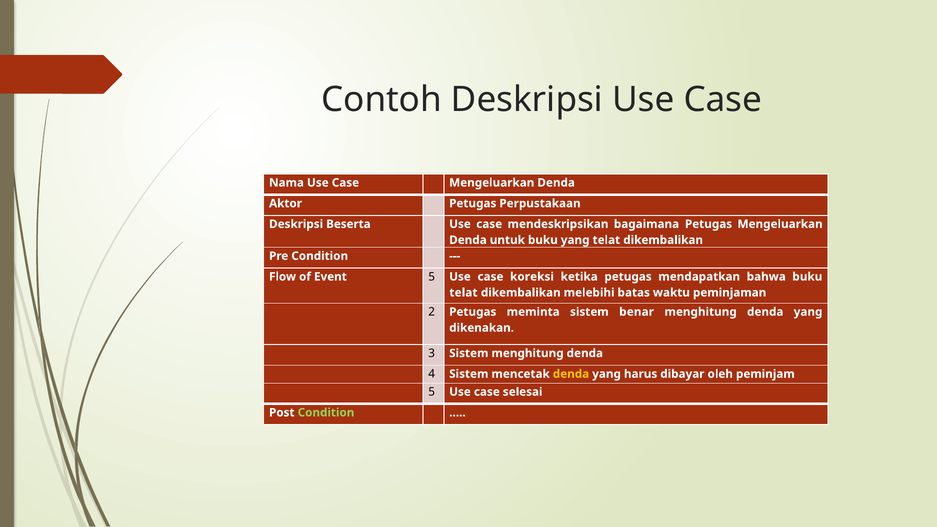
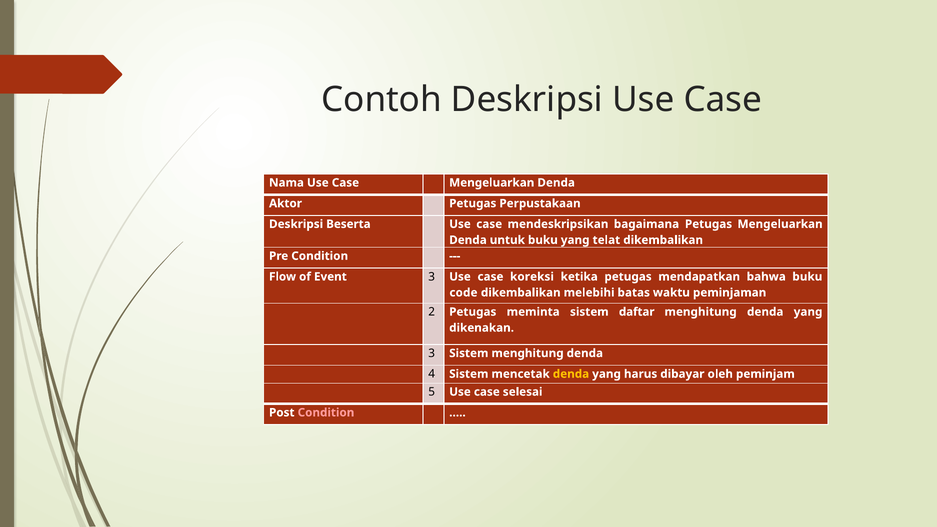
Event 5: 5 -> 3 (432, 277)
telat: telat -> code (463, 293)
benar: benar -> daftar (637, 312)
Condition colour: light green -> pink (326, 413)
